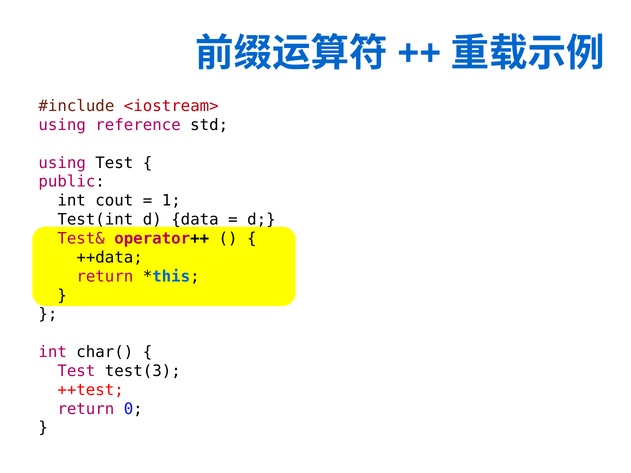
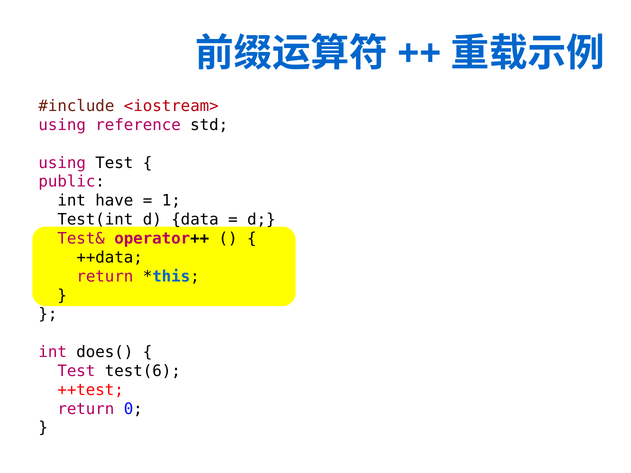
cout: cout -> have (114, 201)
char(: char( -> does( (105, 352)
test(3: test(3 -> test(6 (143, 371)
